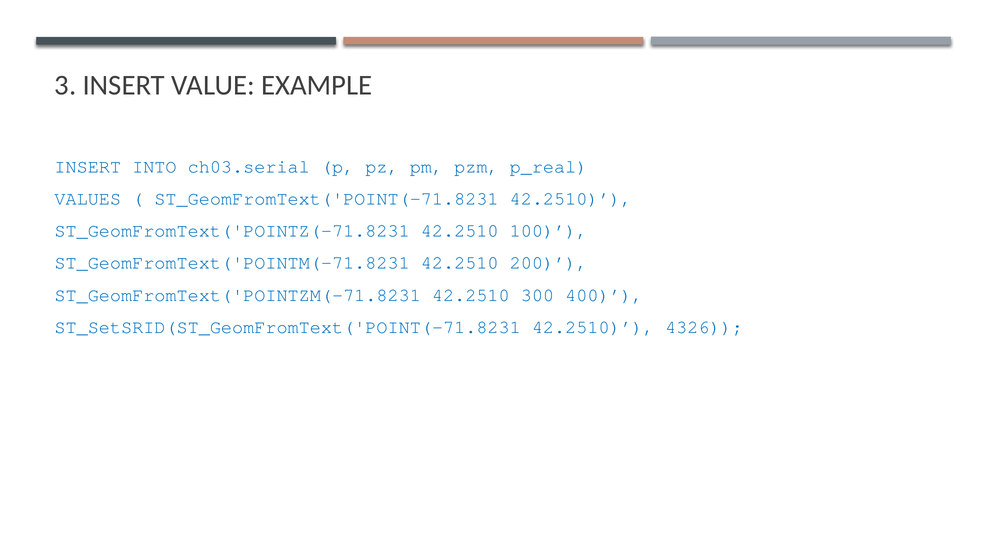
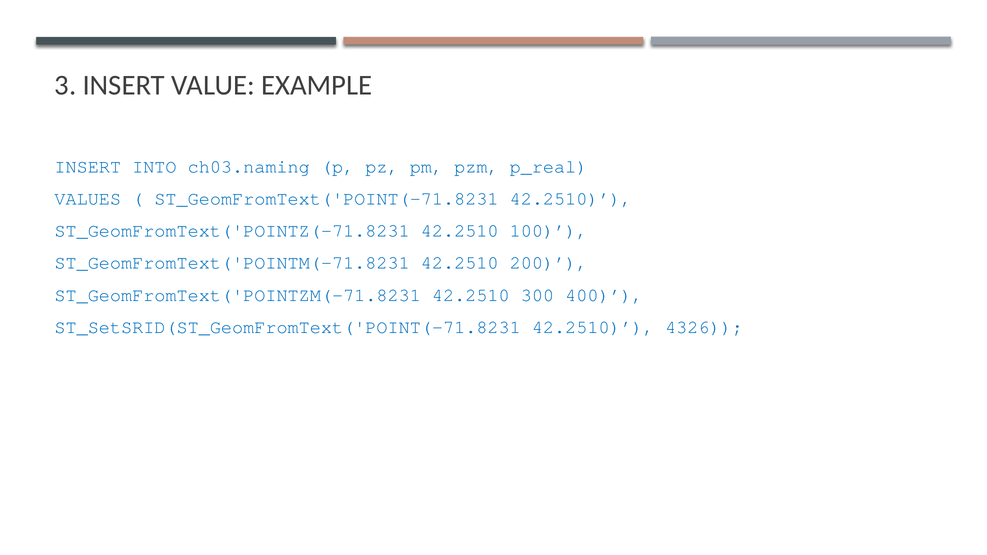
ch03.serial: ch03.serial -> ch03.naming (249, 167)
